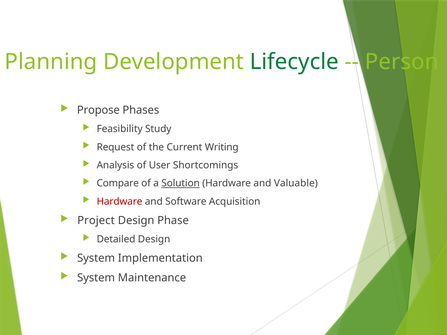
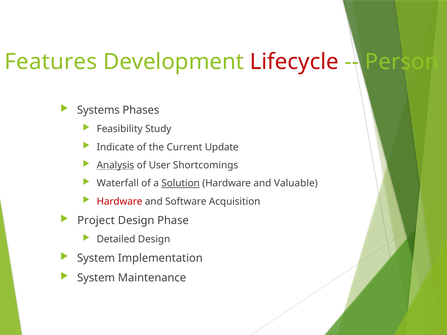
Planning: Planning -> Features (51, 62)
Lifecycle colour: green -> red (294, 62)
Propose: Propose -> Systems (98, 110)
Request: Request -> Indicate (115, 147)
Writing: Writing -> Update (222, 147)
Analysis underline: none -> present (115, 165)
Compare: Compare -> Waterfall (118, 183)
